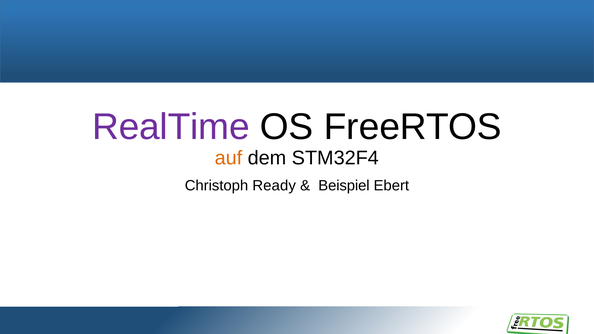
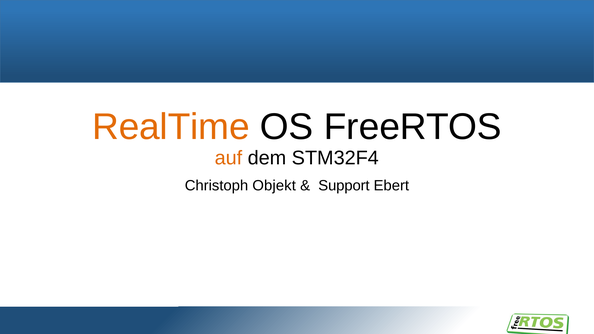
RealTime colour: purple -> orange (171, 127)
Ready: Ready -> Objekt (274, 186)
Beispiel: Beispiel -> Support (344, 186)
